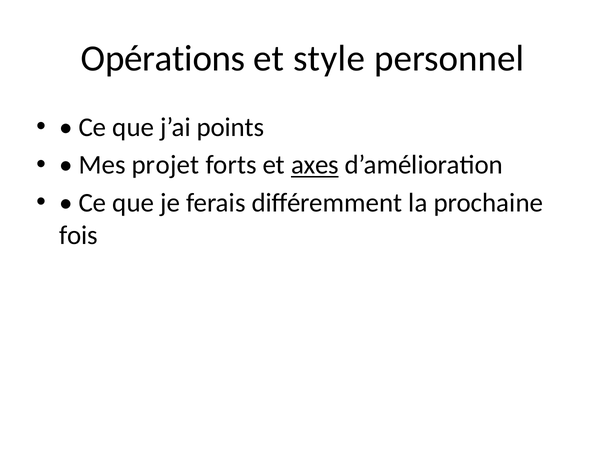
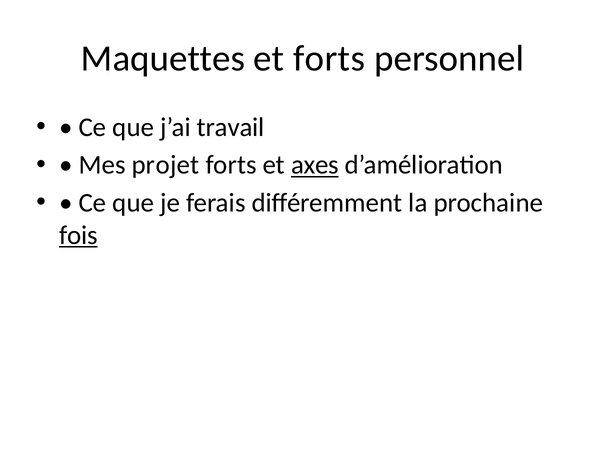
Opérations: Opérations -> Maquettes (163, 59)
et style: style -> forts (329, 59)
points: points -> travail (231, 127)
fois underline: none -> present (78, 235)
